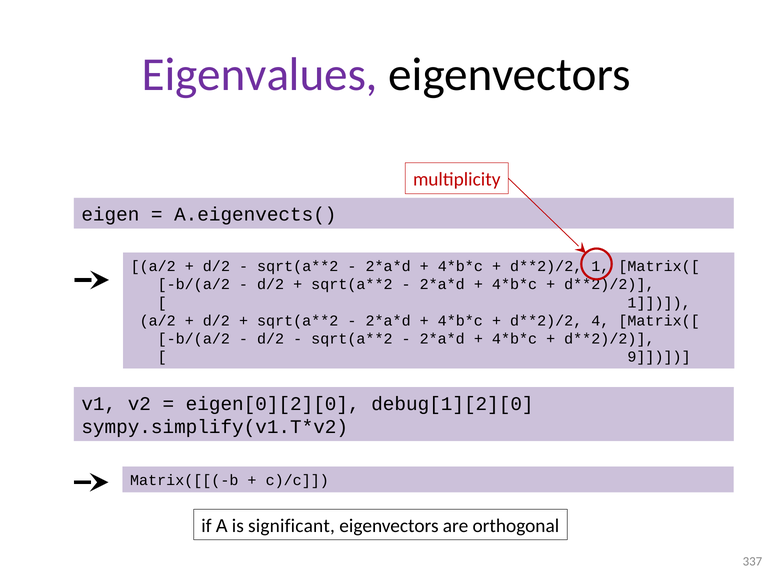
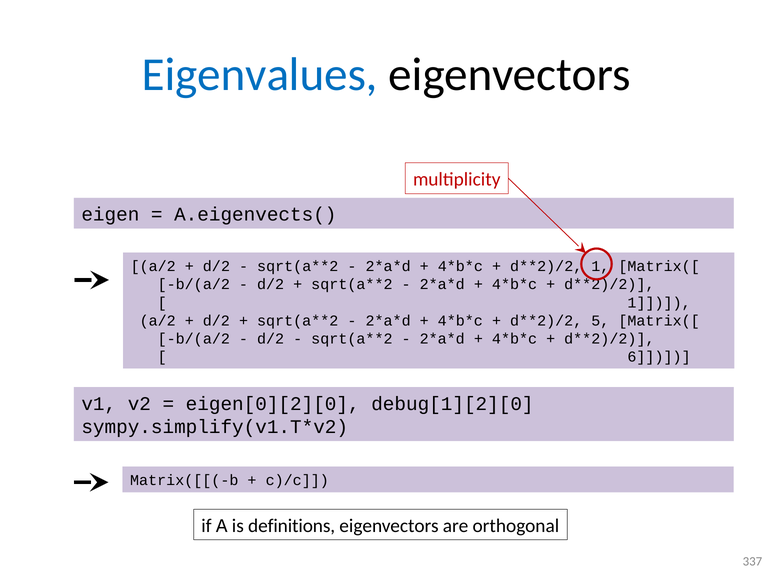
Eigenvalues colour: purple -> blue (260, 75)
4: 4 -> 5 (600, 320)
9: 9 -> 6 (659, 357)
significant: significant -> definitions (292, 526)
